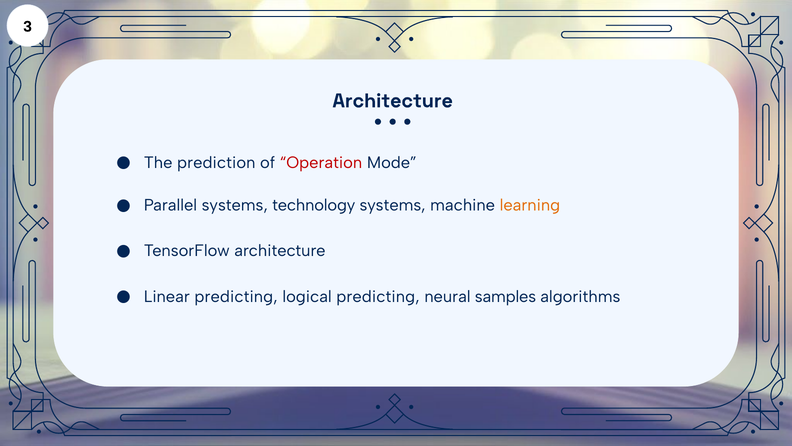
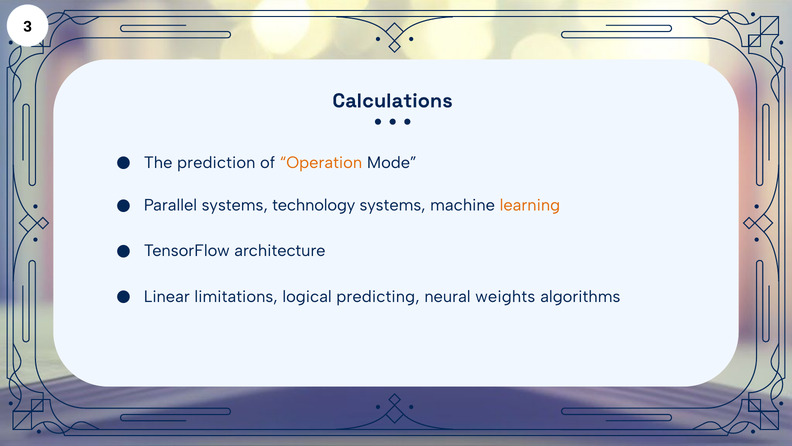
Architecture: Architecture -> Calculations (393, 101)
Operation colour: red -> orange (321, 163)
Linear predicting: predicting -> limitations (236, 296)
samples: samples -> weights (505, 296)
